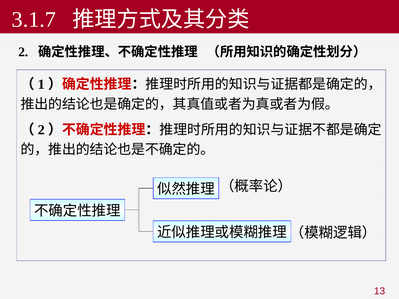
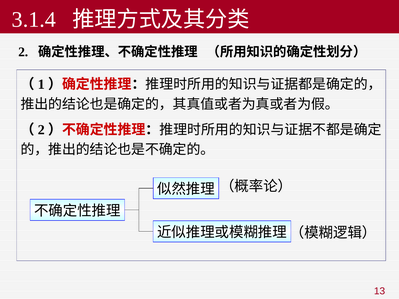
3.1.7: 3.1.7 -> 3.1.4 (34, 20)
